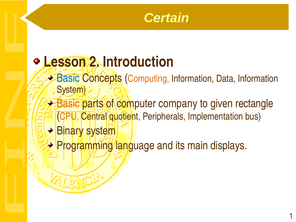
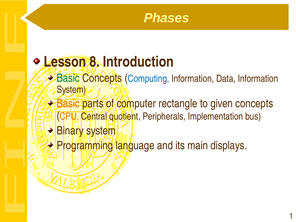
Certain: Certain -> Phases (167, 18)
2: 2 -> 8 (95, 62)
Basic colour: blue -> green (68, 78)
Computing colour: orange -> blue (148, 79)
company: company -> rectangle (178, 103)
given rectangle: rectangle -> concepts (254, 103)
